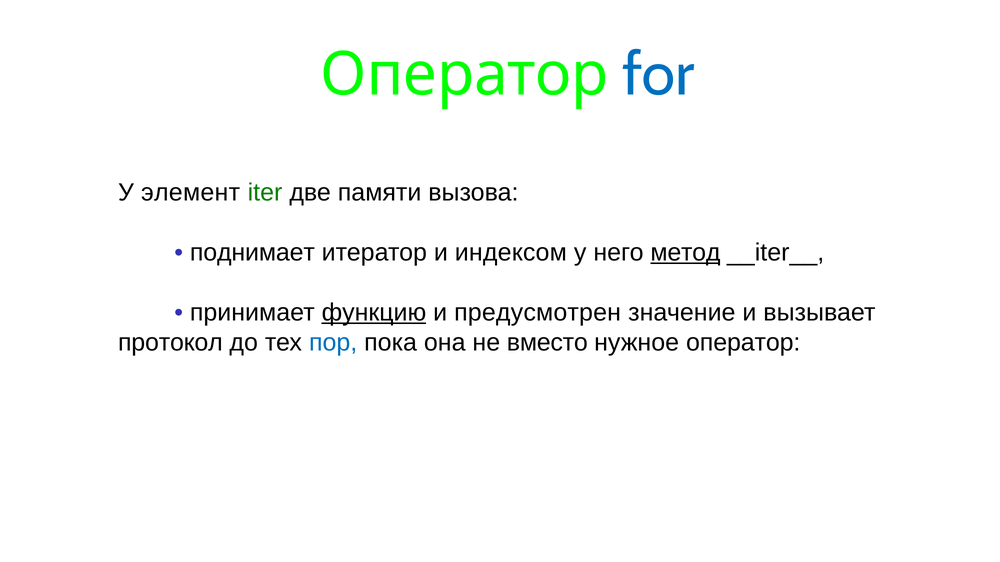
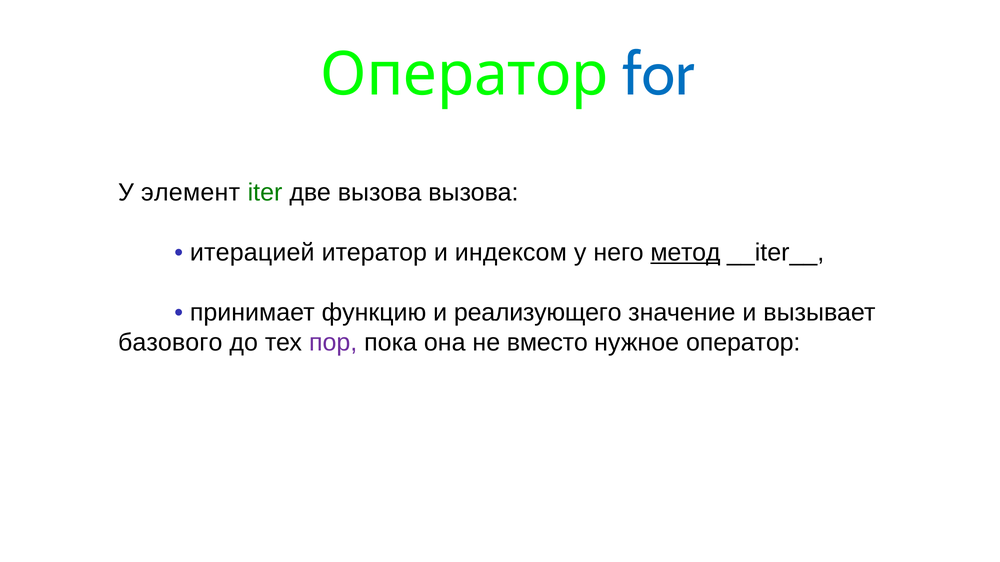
две памяти: памяти -> вызова (380, 193)
поднимает: поднимает -> итерацией (252, 253)
функцию underline: present -> none (374, 313)
предусмотрен: предусмотрен -> реализующего (538, 313)
протокол: протокол -> базового (170, 343)
пор colour: blue -> purple (333, 343)
